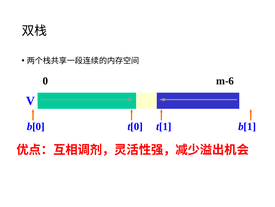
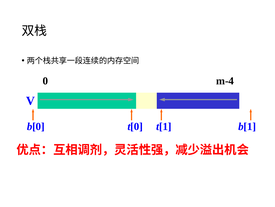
m-6: m-6 -> m-4 (225, 81)
